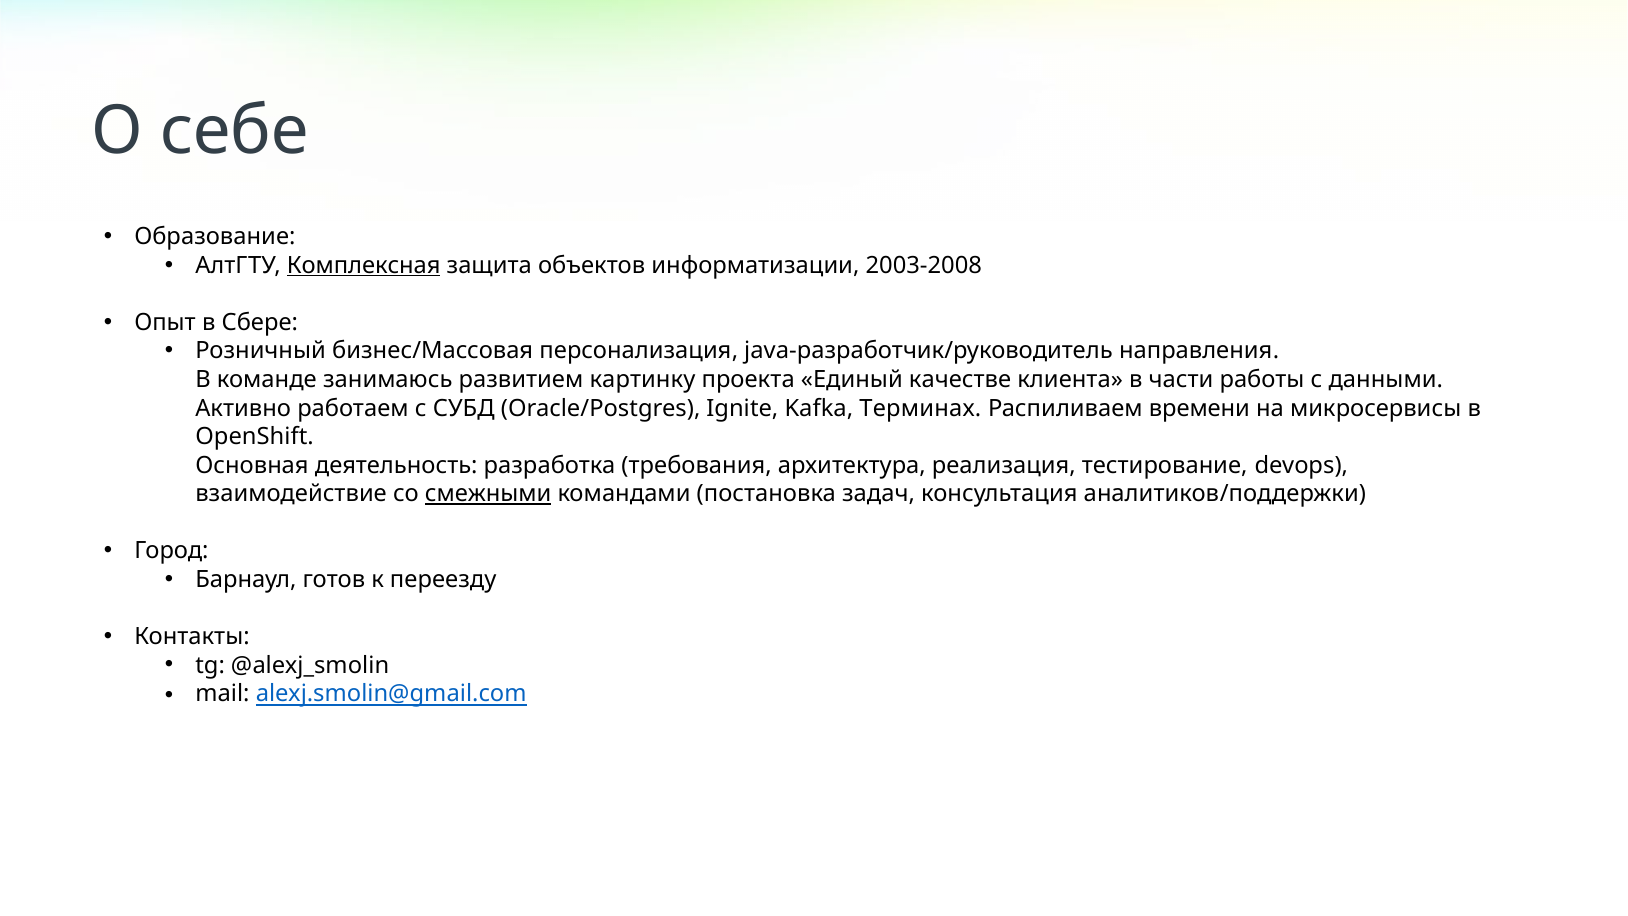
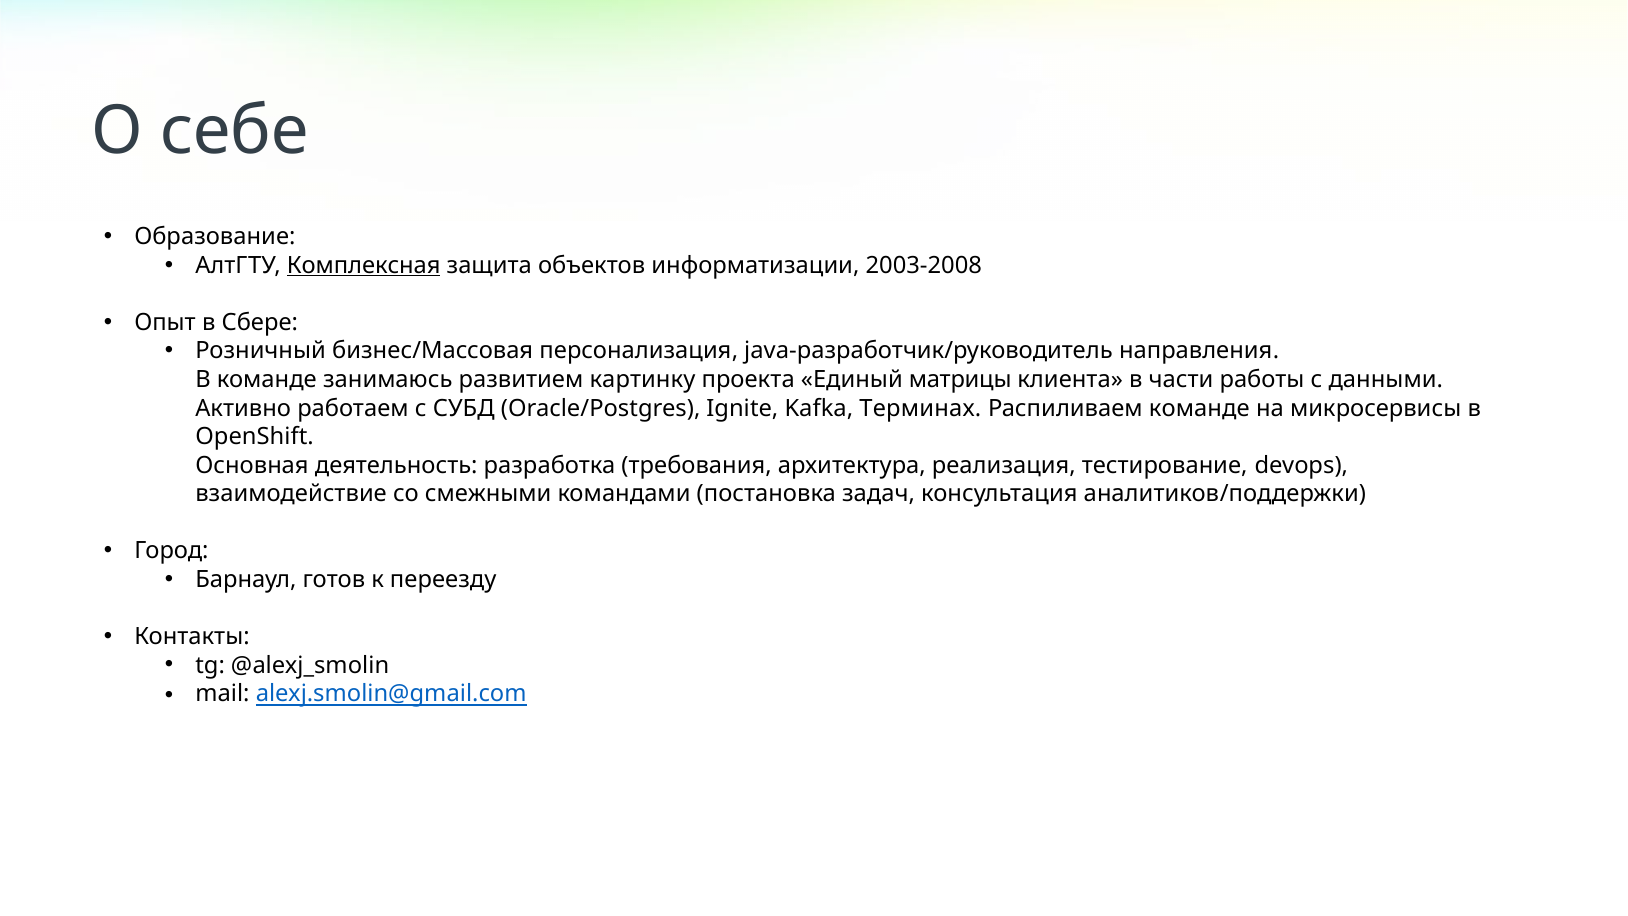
качестве: качестве -> матрицы (960, 380)
Распиливаем времени: времени -> команде (1199, 408)
смежными underline: present -> none (488, 494)
